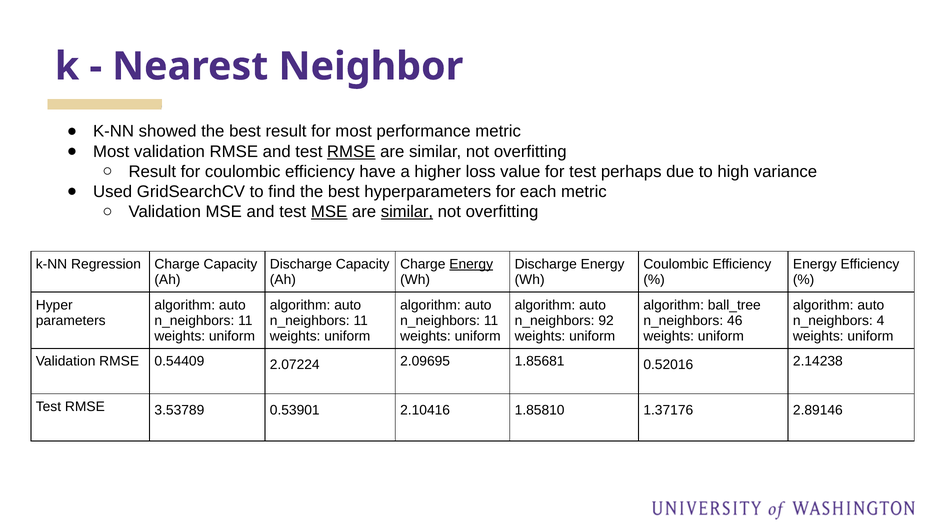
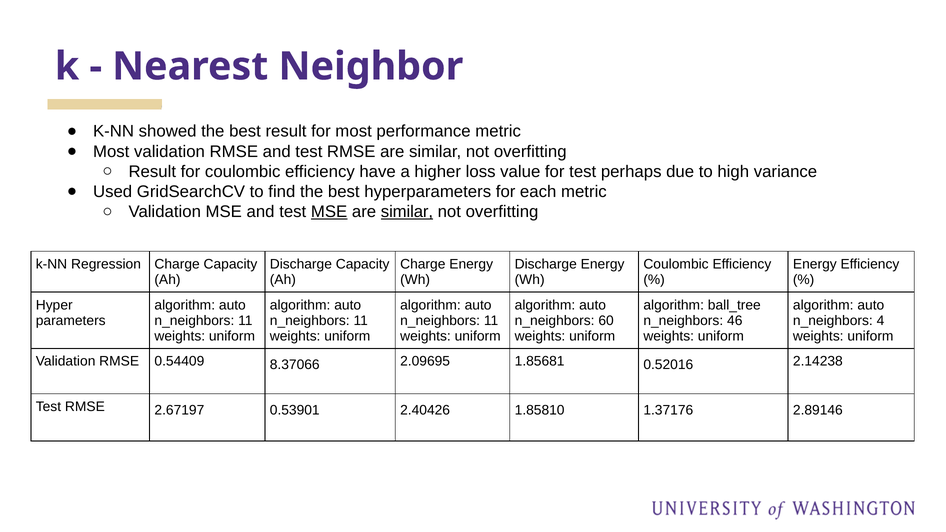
RMSE underline: present -> none (351, 152)
Energy underline: present -> none (471, 264)
92: 92 -> 60 (606, 321)
2.07224: 2.07224 -> 8.37066 (295, 365)
3.53789: 3.53789 -> 2.67197 (179, 410)
2.10416: 2.10416 -> 2.40426 (425, 410)
